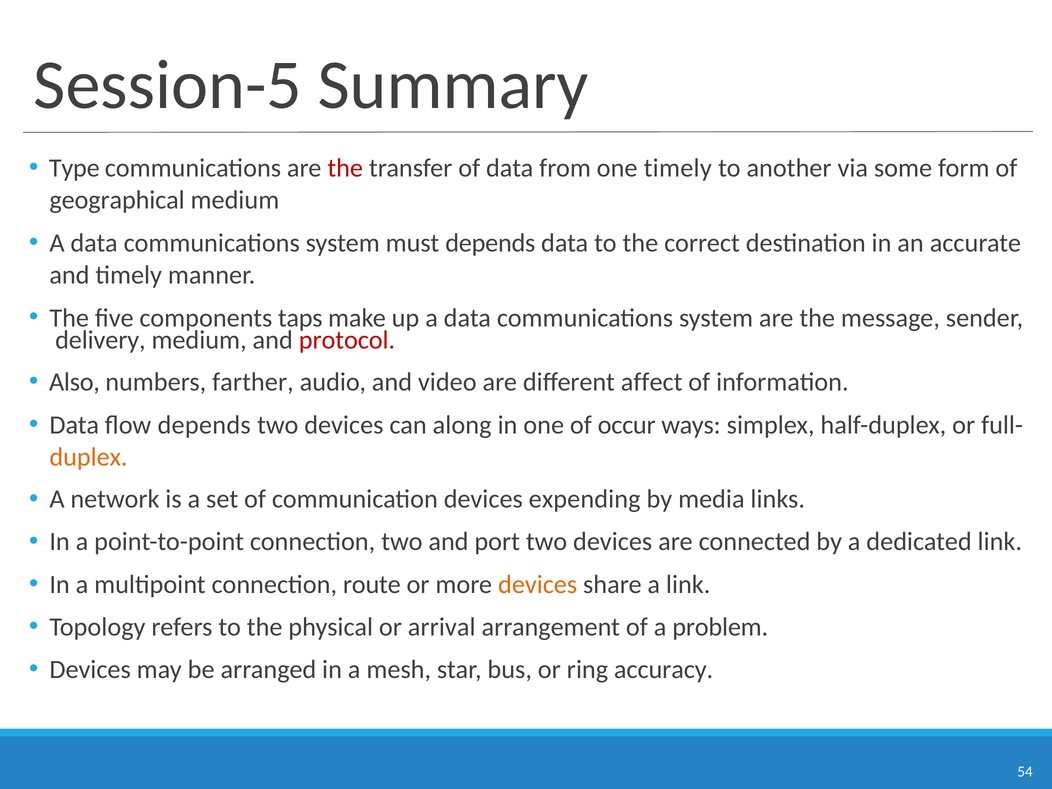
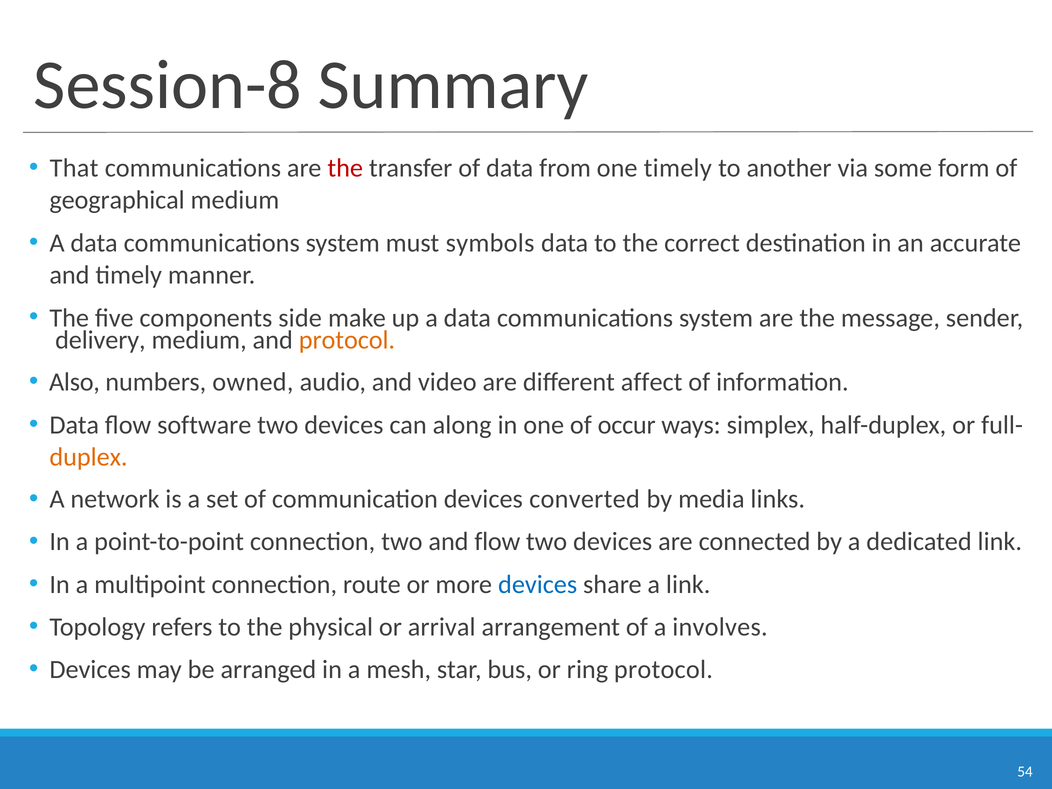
Session-5: Session-5 -> Session-8 (168, 85)
Type: Type -> That (74, 168)
must depends: depends -> symbols (490, 243)
taps: taps -> side (300, 318)
protocol colour: red -> orange (347, 340)
farther: farther -> owned (253, 382)
flow depends: depends -> software (204, 425)
expending: expending -> converted (585, 499)
and port: port -> flow (497, 542)
devices colour: orange -> blue (538, 585)
problem: problem -> involves (720, 627)
ring accuracy: accuracy -> protocol (663, 669)
